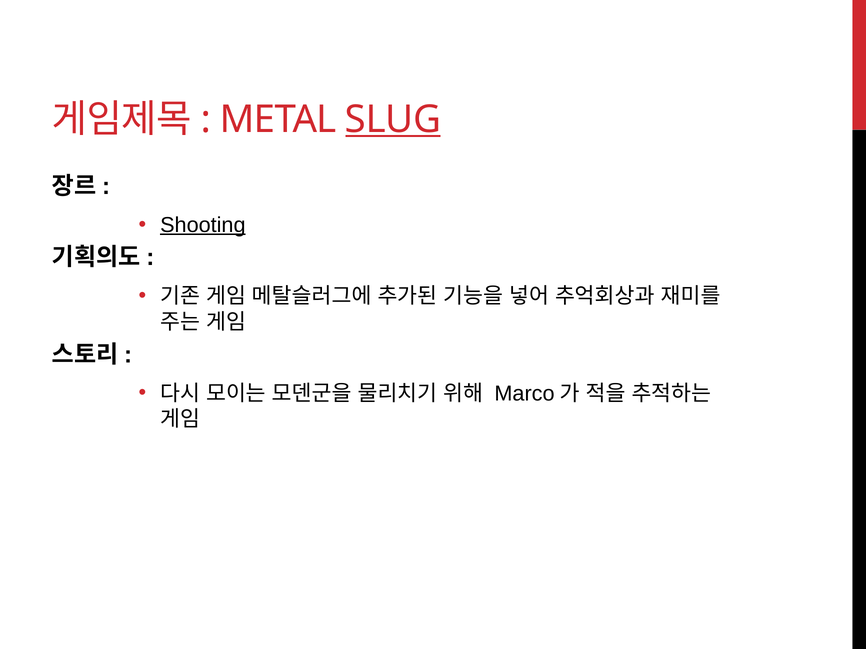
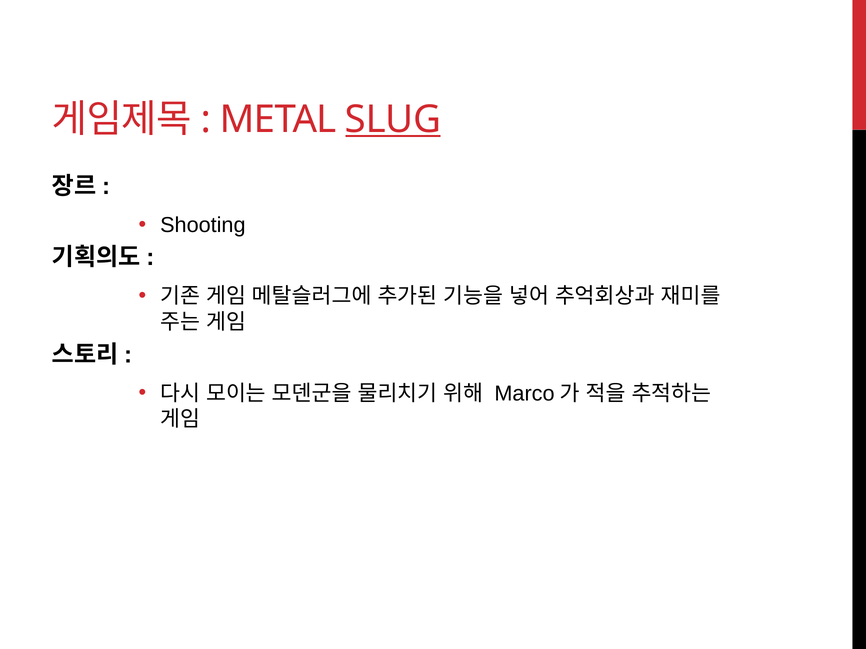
Shooting underline: present -> none (203, 225)
